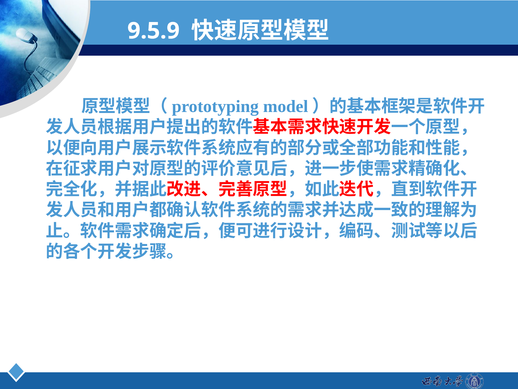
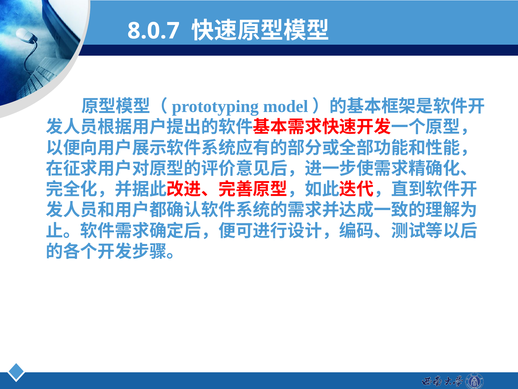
9.5.9: 9.5.9 -> 8.0.7 (154, 31)
